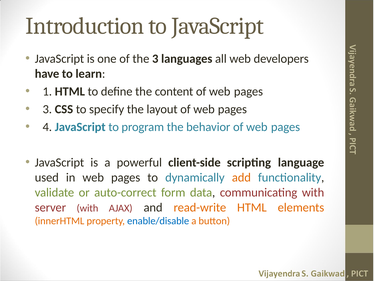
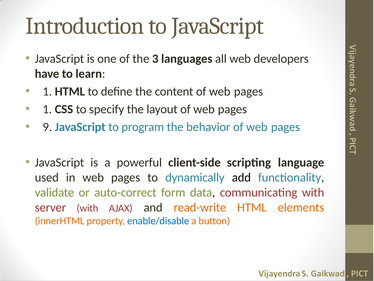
3: 3 -> 1 (47, 109)
4: 4 -> 9 (47, 127)
add colour: orange -> black (241, 177)
